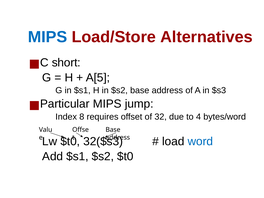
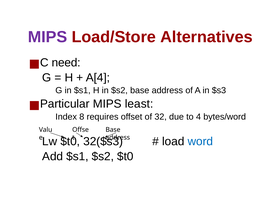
MIPS colour: blue -> purple (47, 37)
short: short -> need (66, 63)
A[5: A[5 -> A[4 (98, 78)
jump: jump -> least (139, 104)
